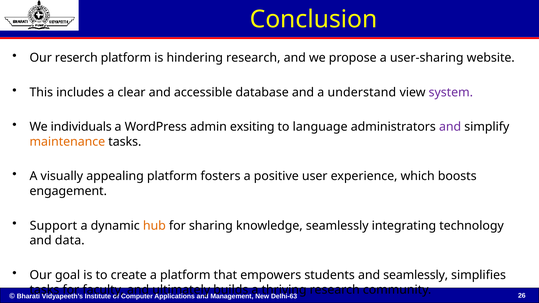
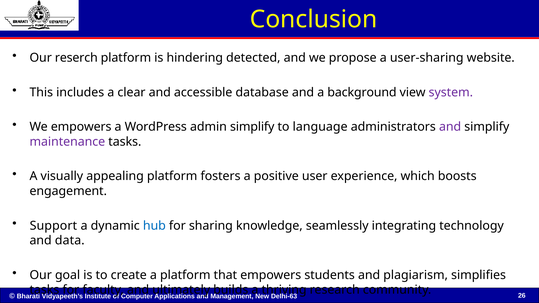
hindering research: research -> detected (253, 58)
understand: understand -> background (362, 92)
We individuals: individuals -> empowers (81, 127)
admin exsiting: exsiting -> simplify (252, 127)
maintenance colour: orange -> purple (67, 142)
hub colour: orange -> blue (154, 226)
and seamlessly: seamlessly -> plagiarism (416, 275)
